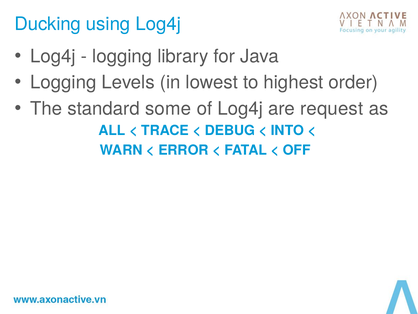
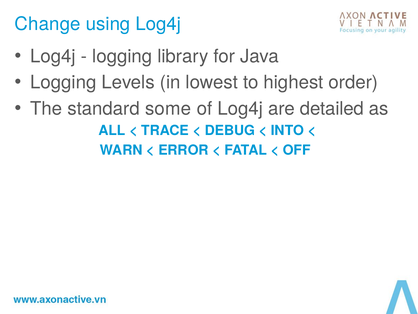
Ducking: Ducking -> Change (48, 24)
request: request -> detailed (332, 108)
